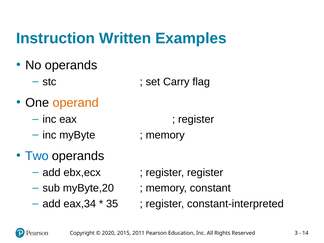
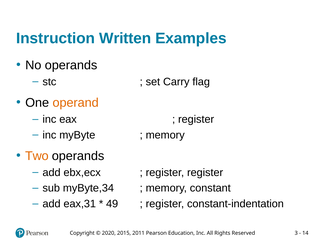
Two colour: blue -> orange (37, 156)
myByte,20: myByte,20 -> myByte,34 (88, 188)
eax,34: eax,34 -> eax,31 (80, 204)
35: 35 -> 49 (112, 204)
constant-interpreted: constant-interpreted -> constant-indentation (235, 204)
